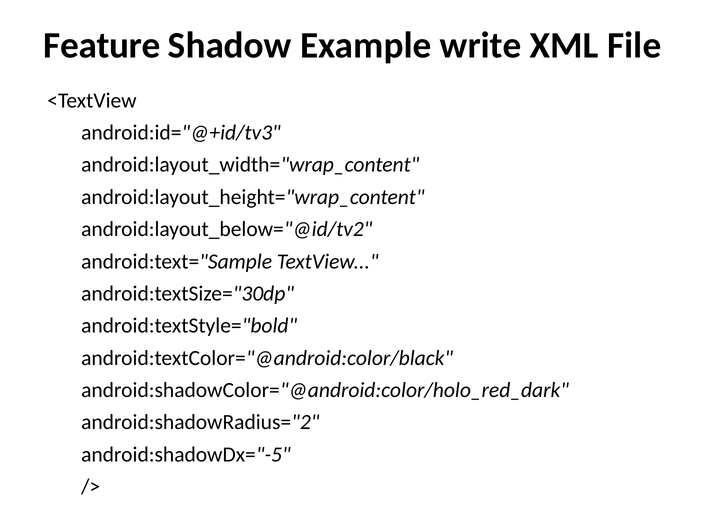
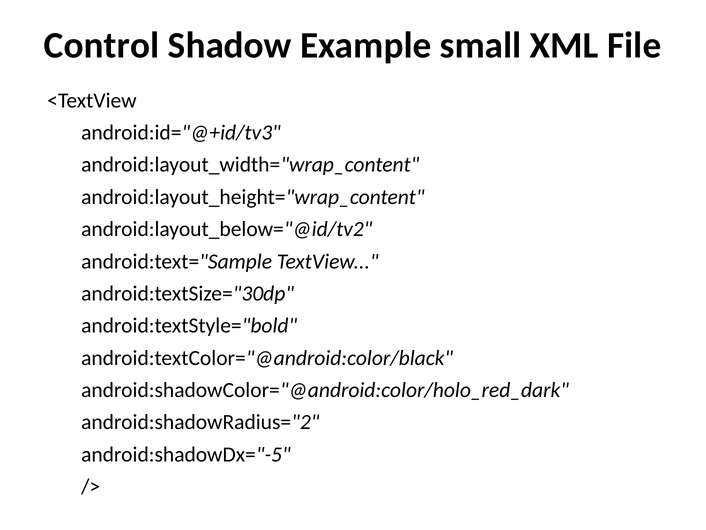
Feature: Feature -> Control (102, 46)
write: write -> small (481, 46)
